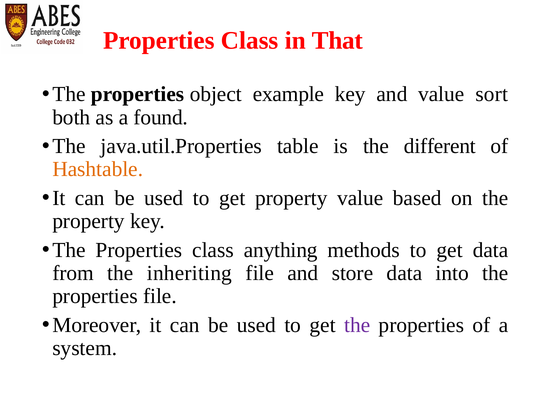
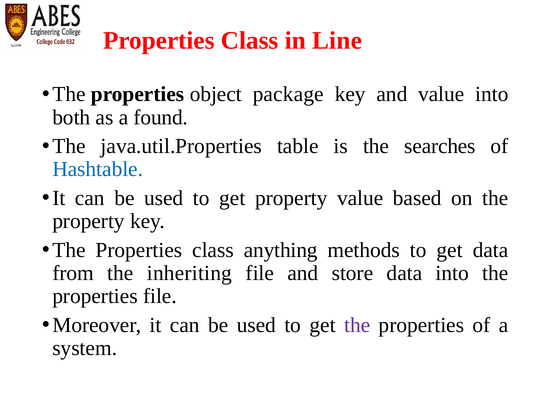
That: That -> Line (337, 40)
example: example -> package (288, 94)
value sort: sort -> into (492, 94)
different: different -> searches (440, 146)
Hashtable colour: orange -> blue (98, 169)
